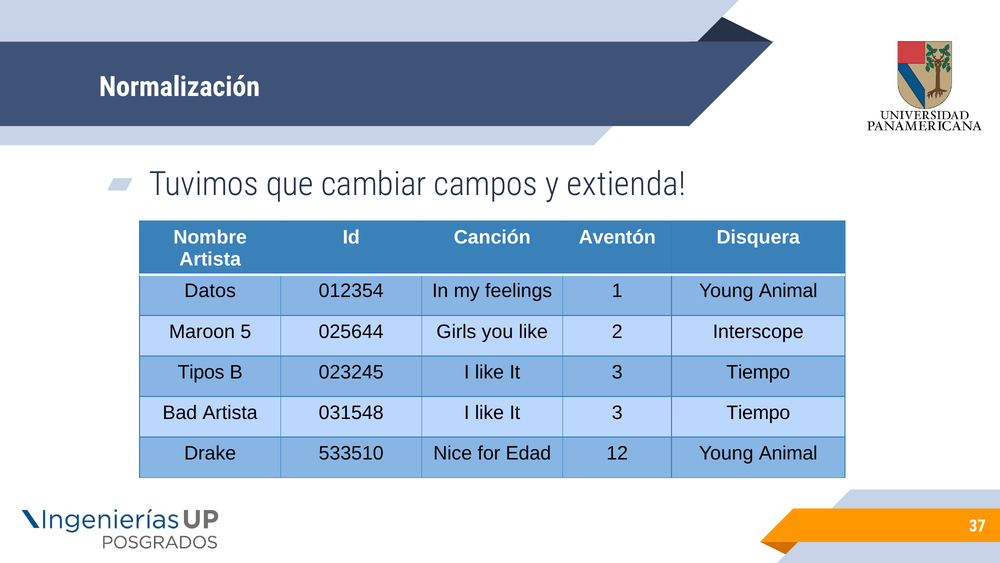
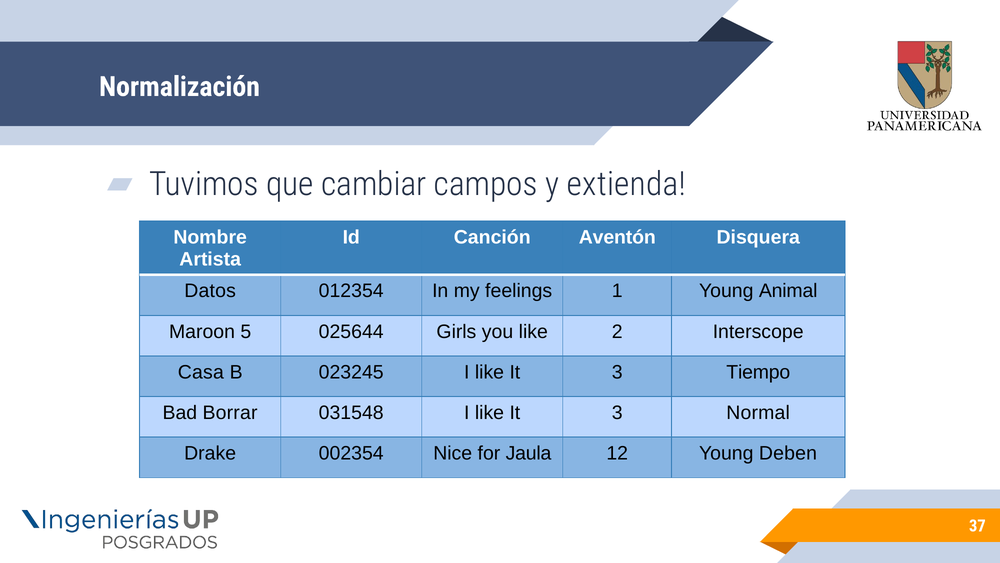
Tipos: Tipos -> Casa (201, 372)
Bad Artista: Artista -> Borrar (230, 412)
Tiempo: Tiempo -> Normal (758, 412)
533510: 533510 -> 002354 (351, 453)
Edad: Edad -> Jaula (529, 453)
12 Young Animal: Animal -> Deben (788, 453)
